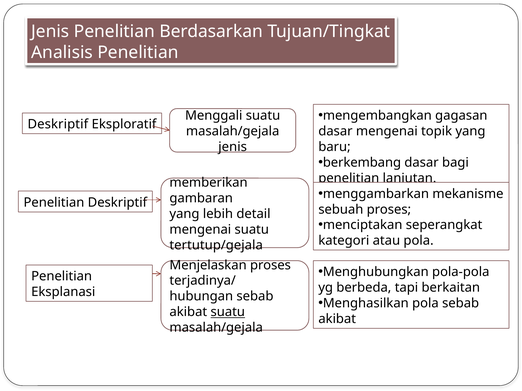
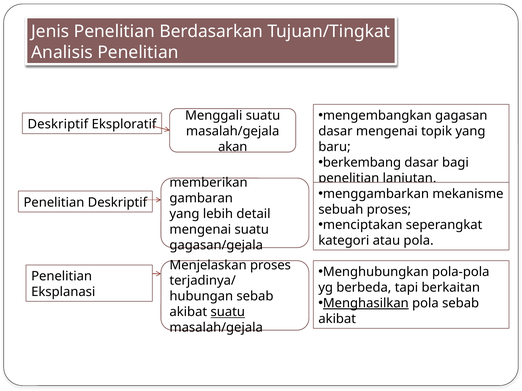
jenis: jenis -> akan (233, 147)
tertutup/gejala: tertutup/gejala -> gagasan/gejala (216, 245)
Menghasilkan underline: none -> present (366, 304)
